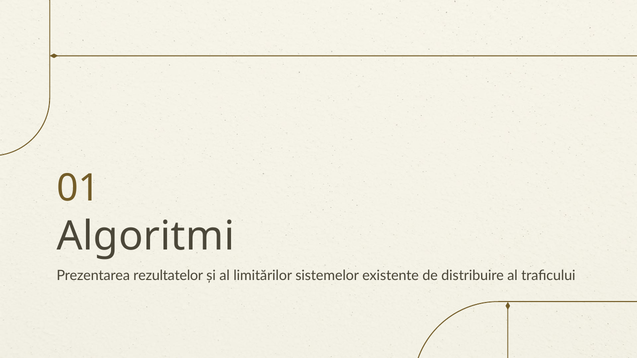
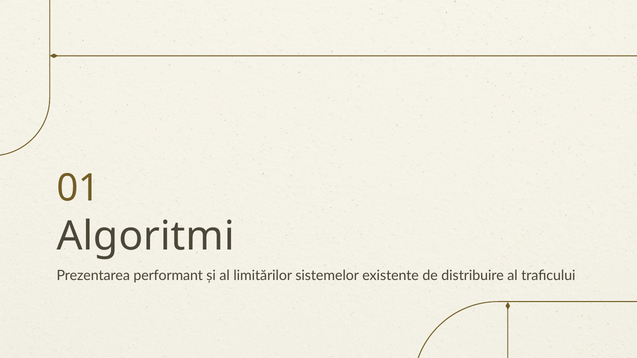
rezultatelor: rezultatelor -> performant (168, 276)
